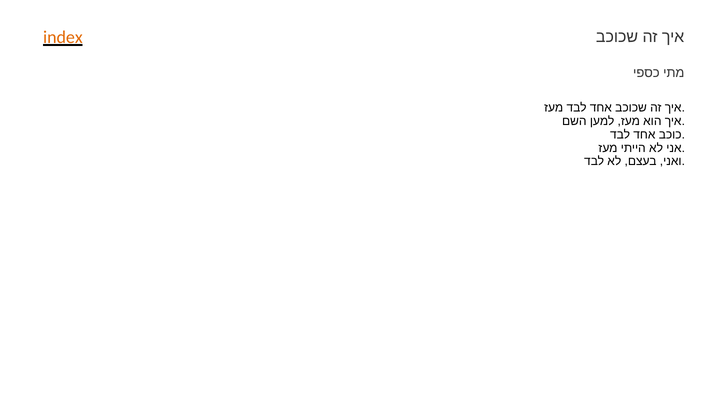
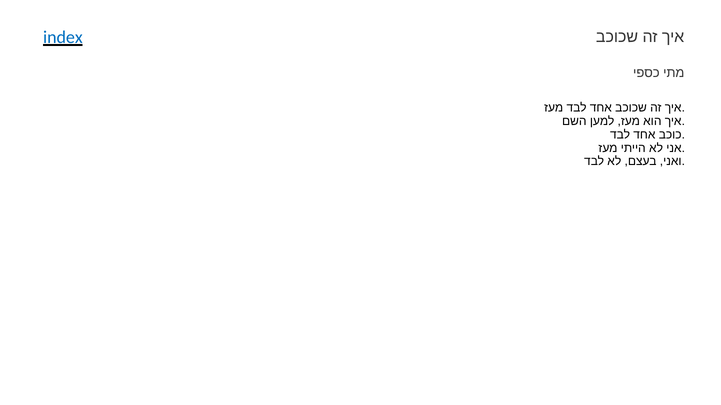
index colour: orange -> blue (63, 37)
